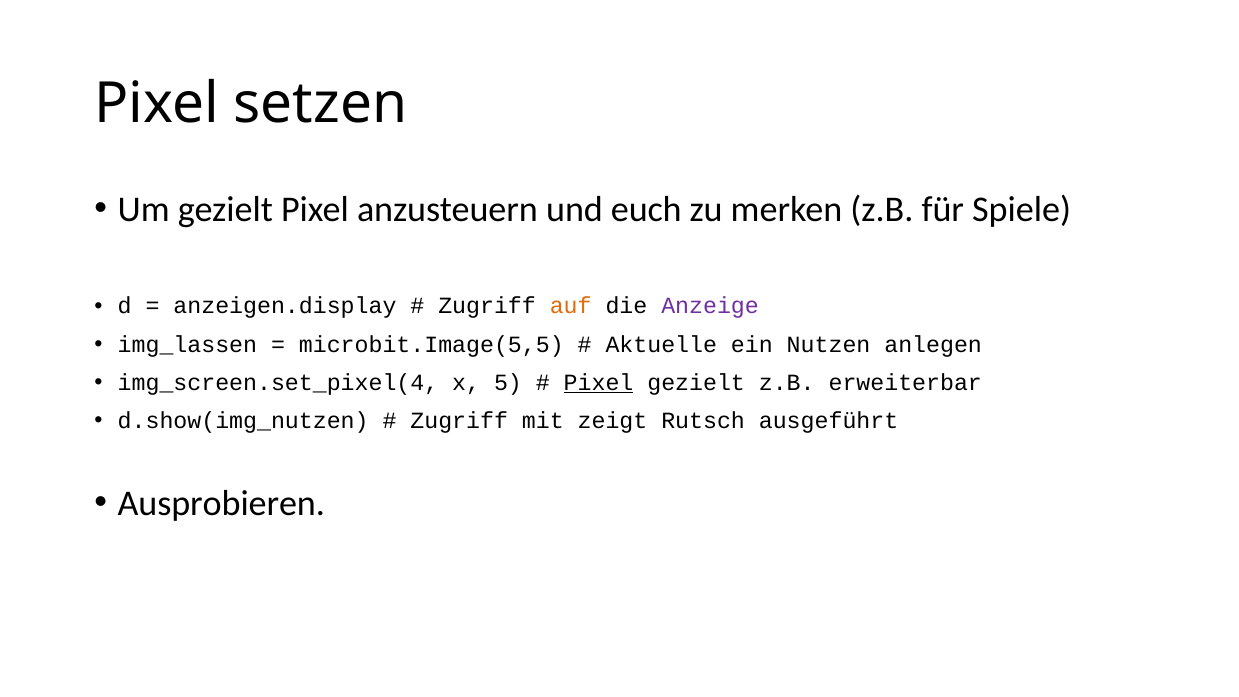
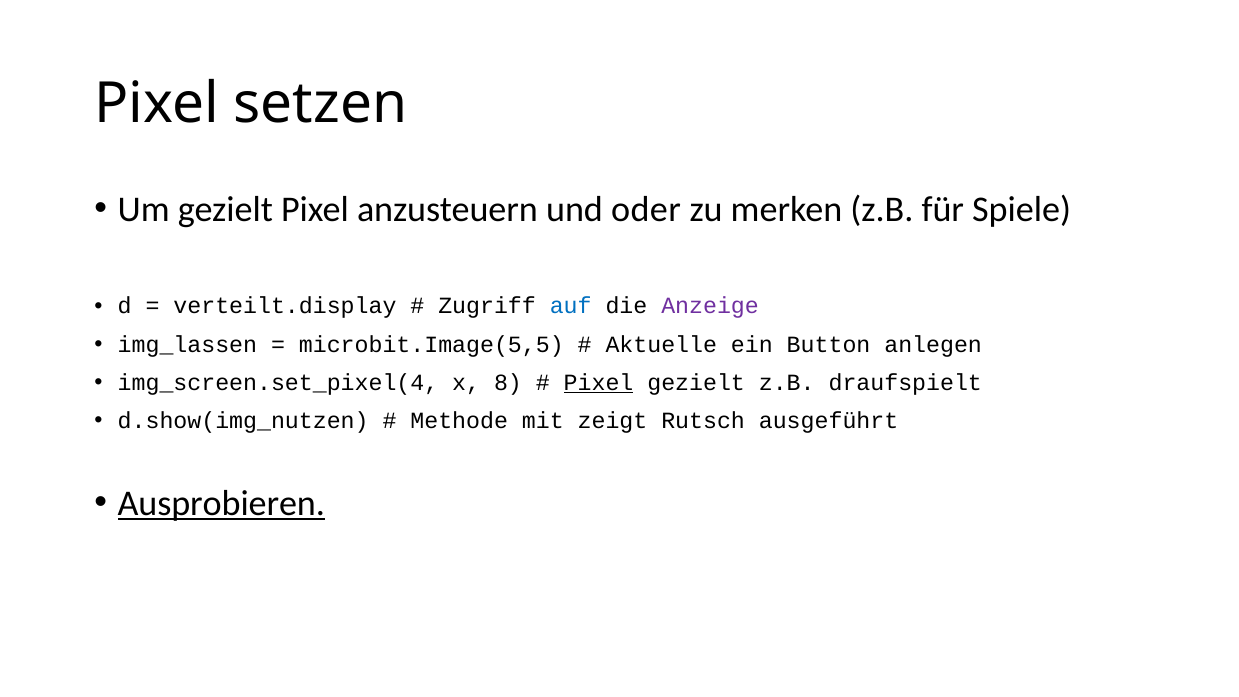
euch: euch -> oder (646, 209)
anzeigen.display: anzeigen.display -> verteilt.display (285, 306)
auf colour: orange -> blue (571, 306)
Nutzen: Nutzen -> Button (829, 344)
5: 5 -> 8 (508, 382)
erweiterbar: erweiterbar -> draufspielt (905, 382)
Zugriff: Zugriff -> Methode (459, 420)
Ausprobieren underline: none -> present (221, 503)
